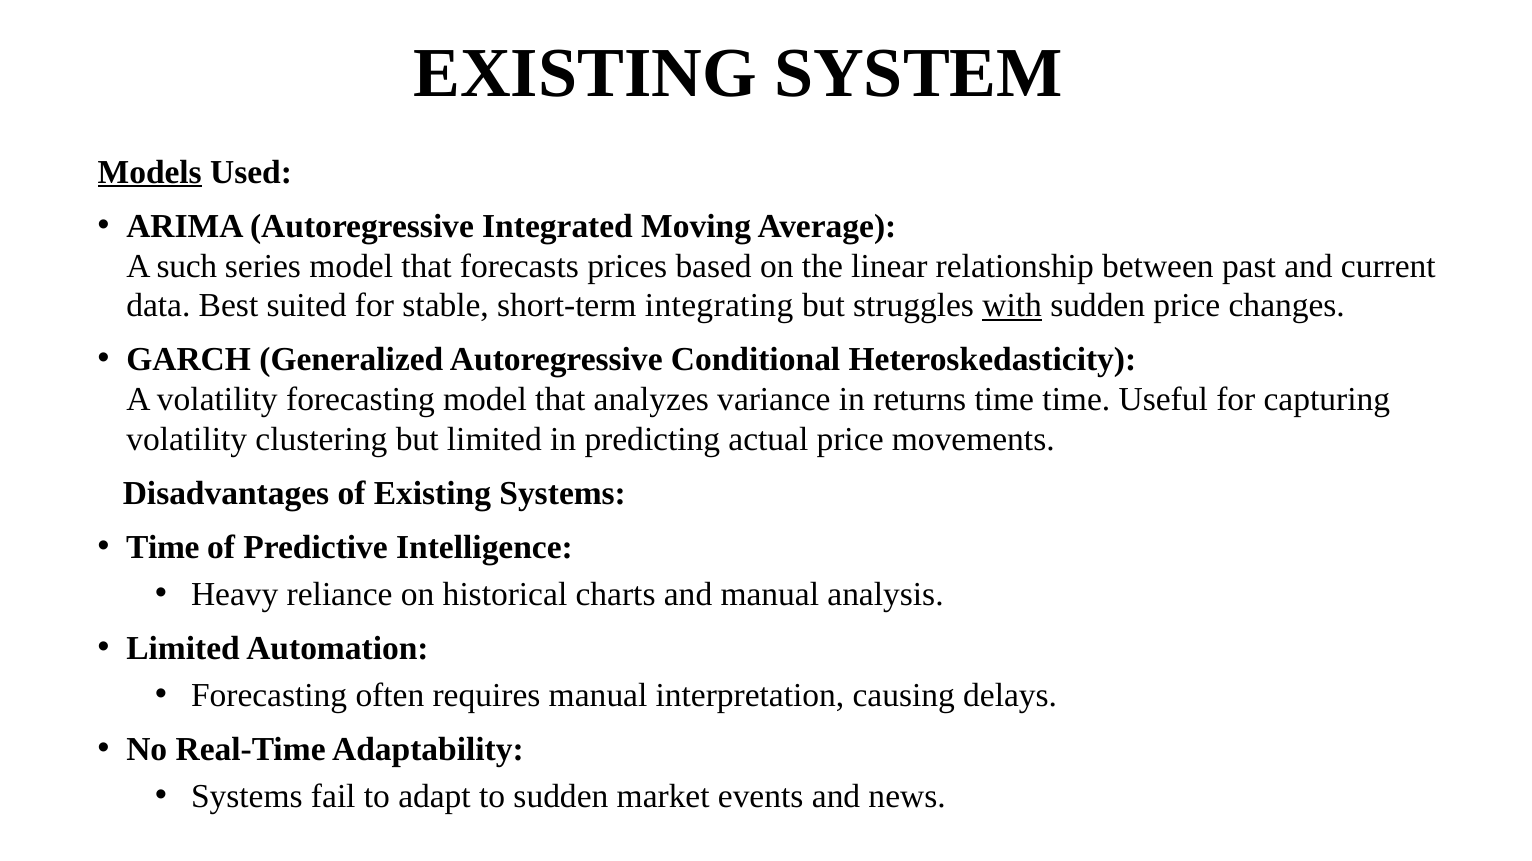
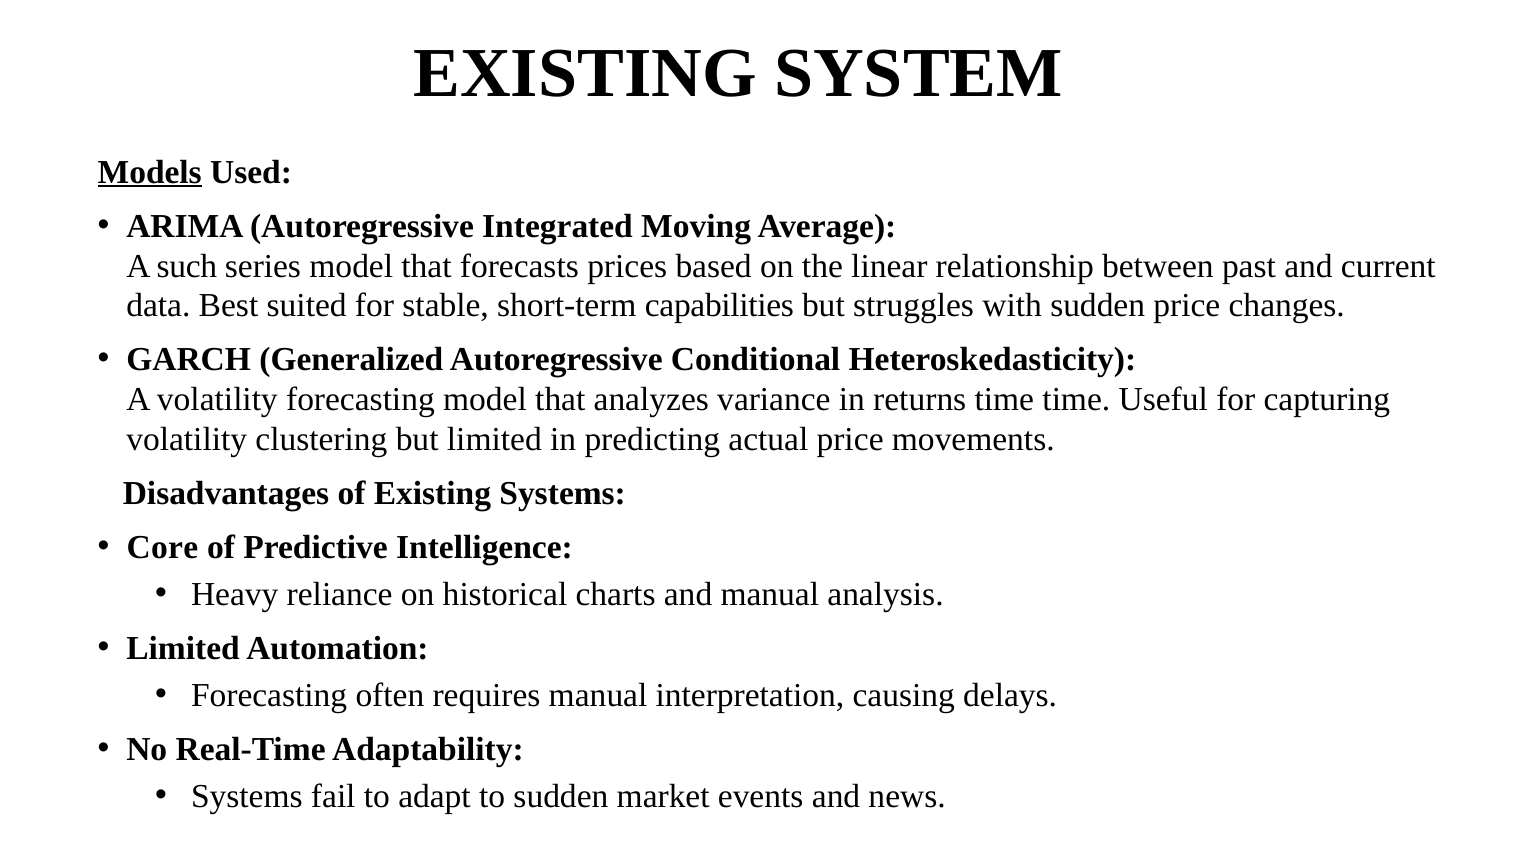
integrating: integrating -> capabilities (719, 306)
with underline: present -> none (1012, 306)
Time: Time -> Core (162, 548)
